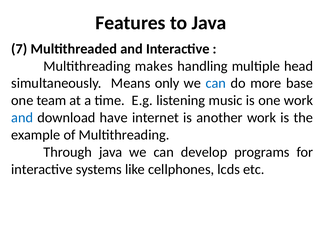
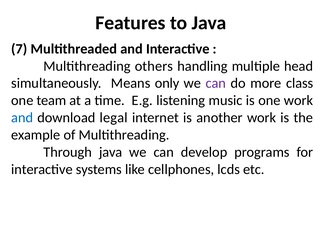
makes: makes -> others (154, 66)
can colour: blue -> purple (216, 83)
base: base -> class (300, 83)
have: have -> legal (114, 117)
